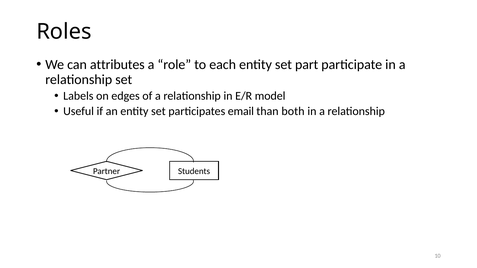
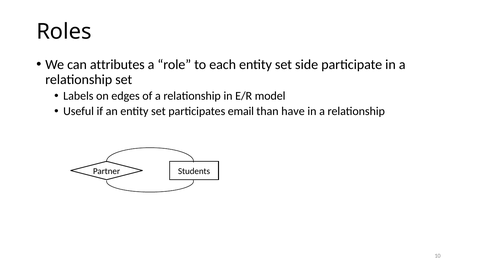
part: part -> side (307, 65)
both: both -> have (293, 111)
